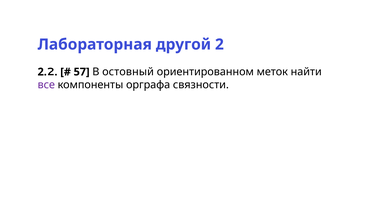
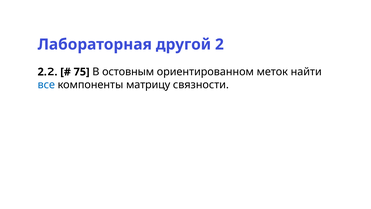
57: 57 -> 75 (82, 72)
остовный: остовный -> остовным (128, 72)
все colour: purple -> blue (46, 85)
орграфа: орграфа -> матрицу (148, 85)
